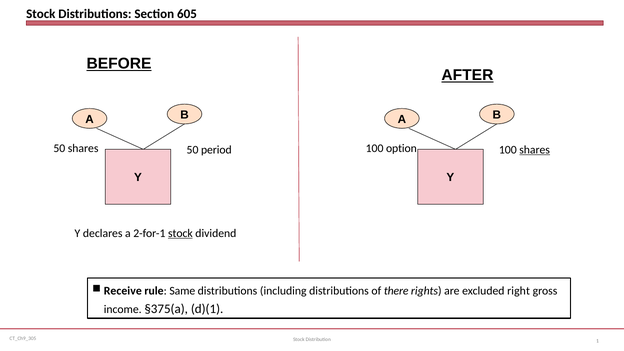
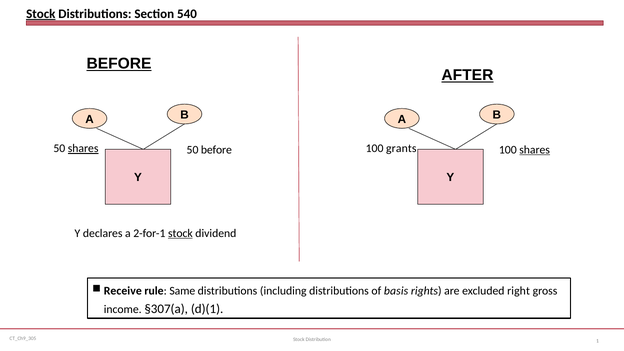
Stock underline: none -> present (41, 14)
605: 605 -> 540 (187, 14)
shares underline: none -> present (83, 148)
option: option -> grants (401, 148)
50 period: period -> before (216, 150)
there: there -> basis (396, 291)
§375(a: §375(a -> §307(a (166, 309)
